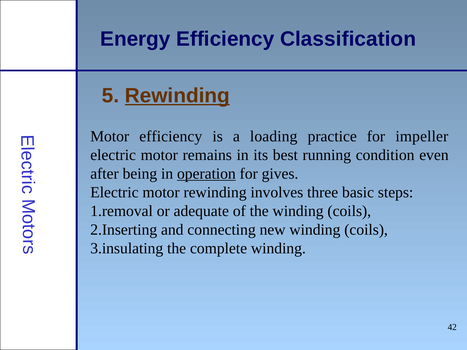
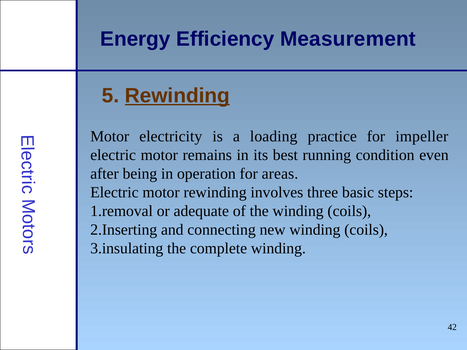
Classification: Classification -> Measurement (348, 39)
Motor efficiency: efficiency -> electricity (171, 136)
operation underline: present -> none (206, 174)
gives: gives -> areas (280, 174)
